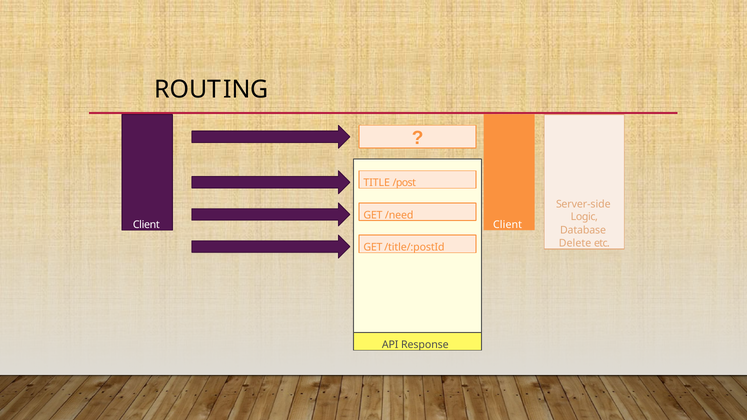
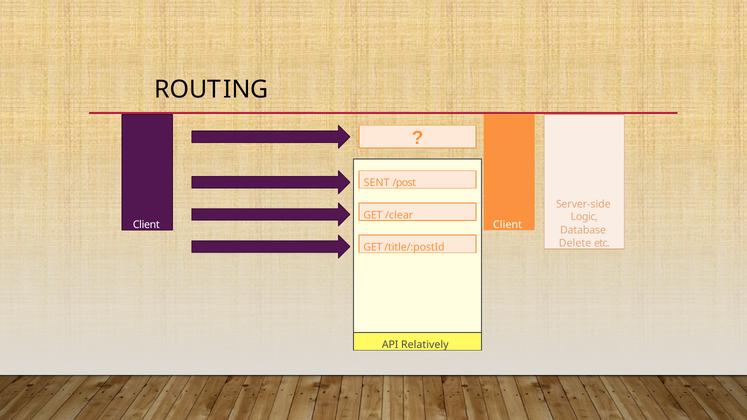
TITLE: TITLE -> SENT (377, 183)
/need: /need -> /clear (399, 215)
Response: Response -> Relatively (425, 345)
